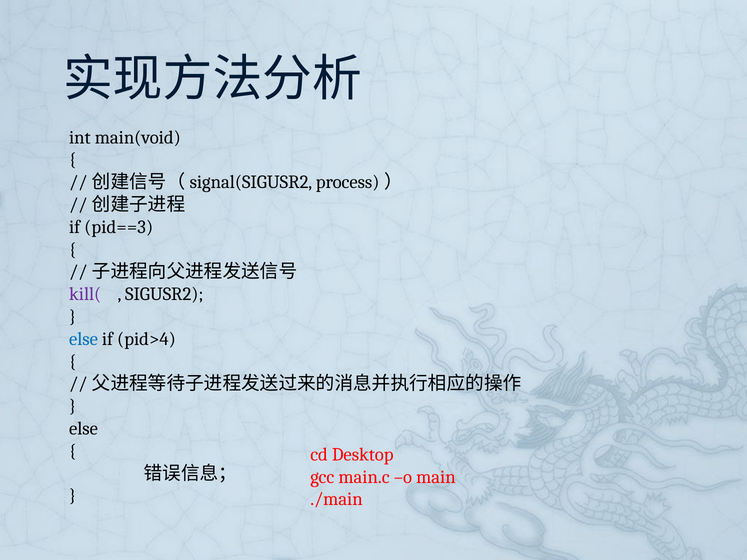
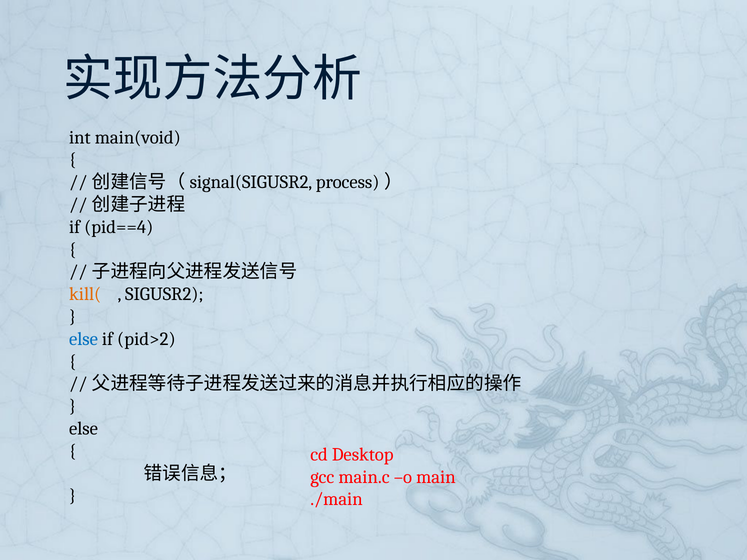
pid==3: pid==3 -> pid==4 (119, 227)
kill( colour: purple -> orange (85, 294)
pid>4: pid>4 -> pid>2 (146, 339)
